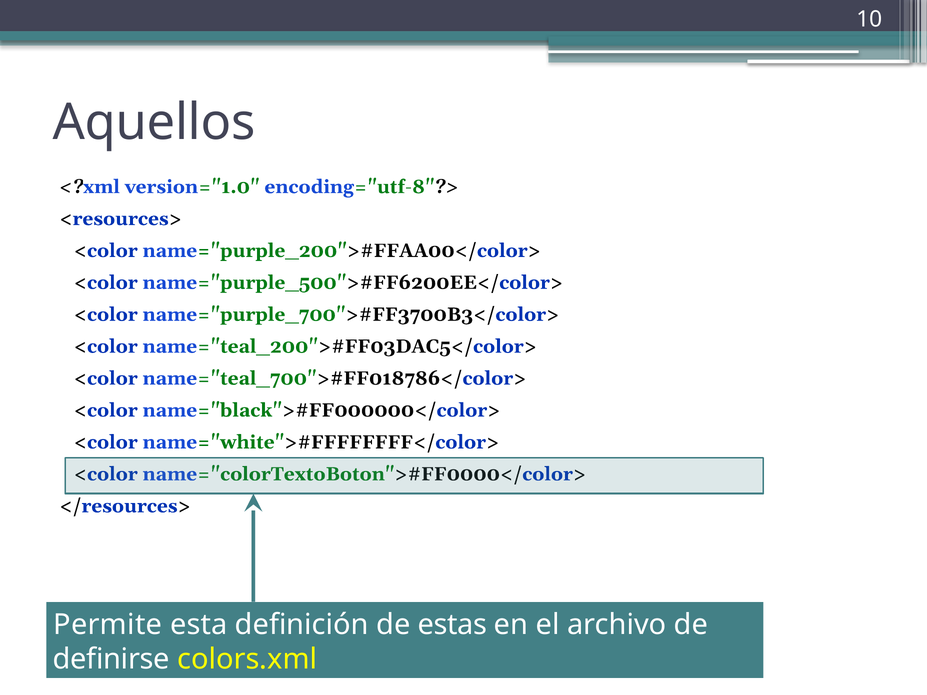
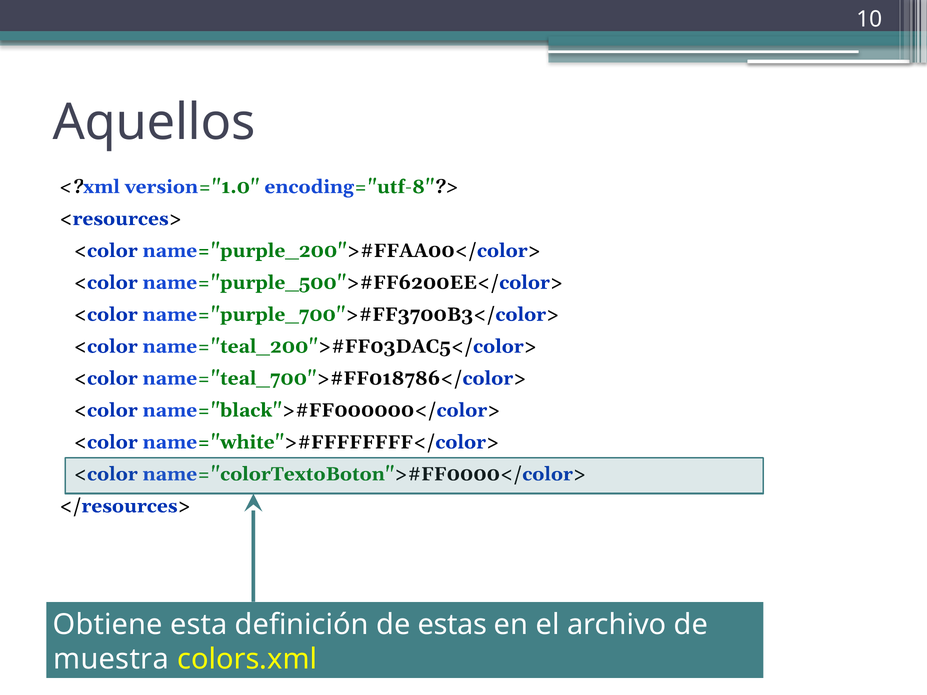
Permite: Permite -> Obtiene (108, 625)
definirse: definirse -> muestra (111, 660)
